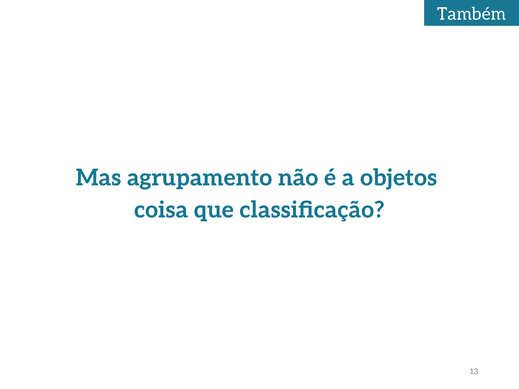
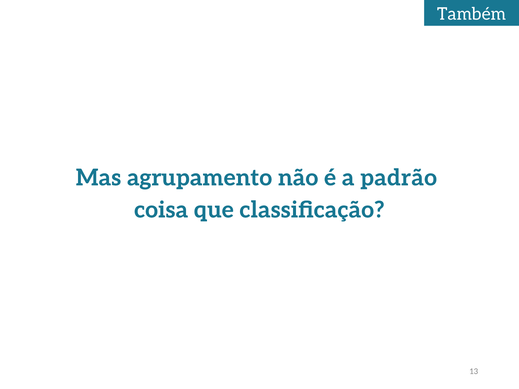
objetos: objetos -> padrão (399, 178)
